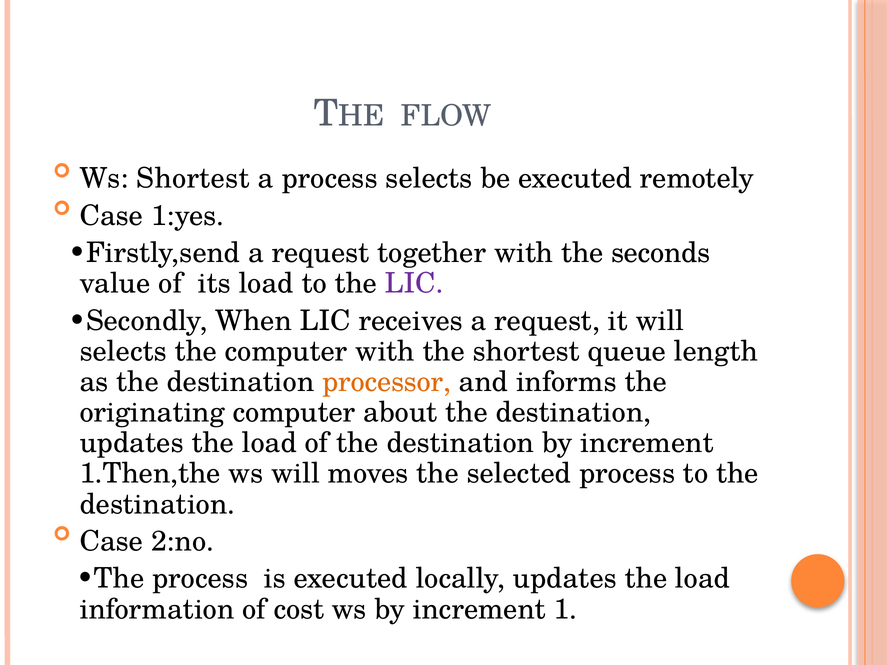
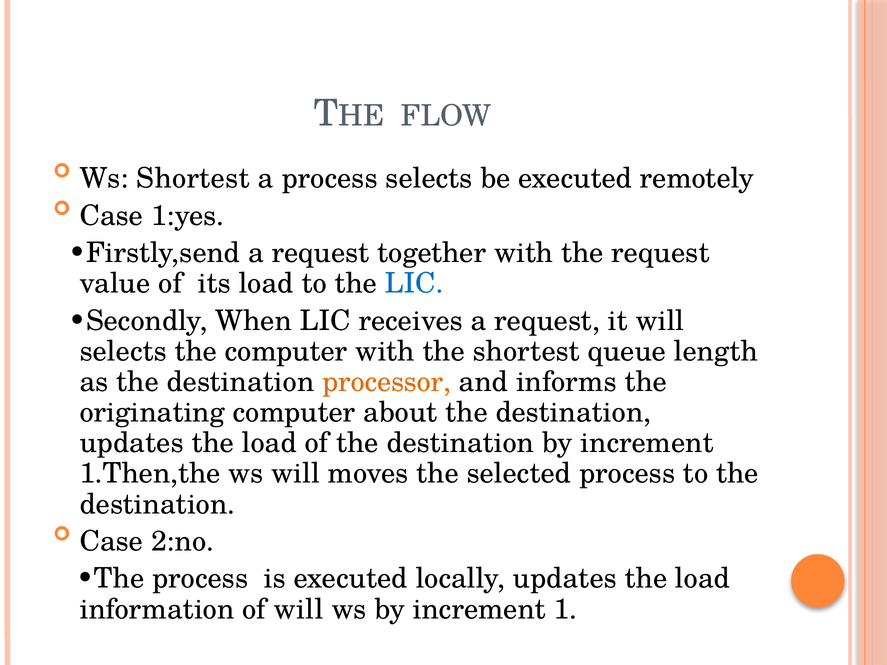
the seconds: seconds -> request (660, 253)
LIC colour: purple -> blue (414, 284)
of cost: cost -> will (299, 609)
